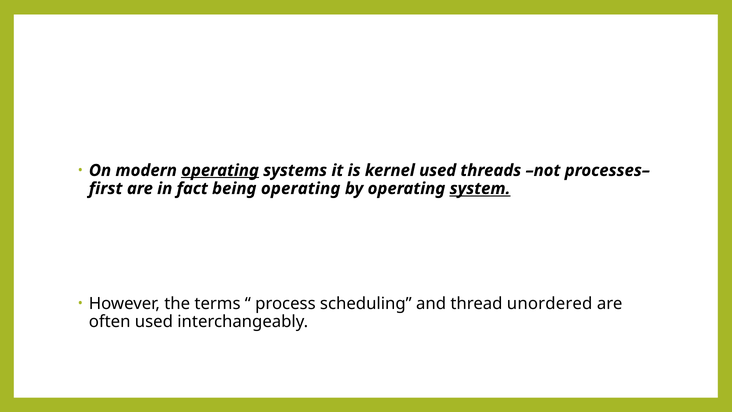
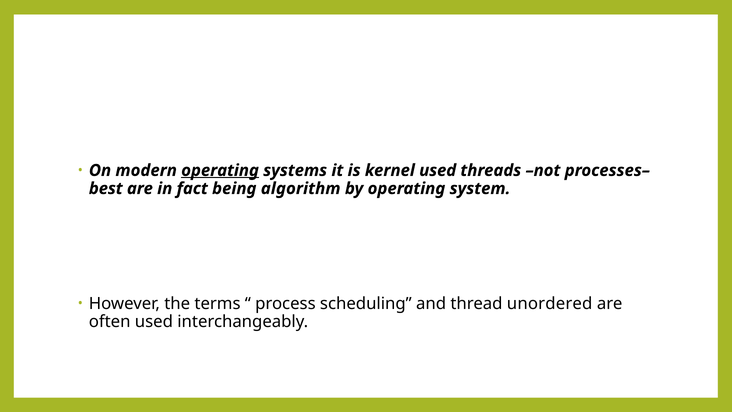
first: first -> best (106, 188)
being operating: operating -> algorithm (301, 188)
system underline: present -> none (480, 188)
